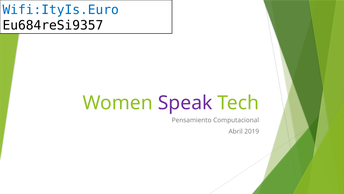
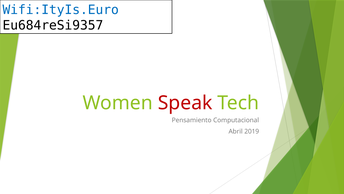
Speak colour: purple -> red (185, 103)
